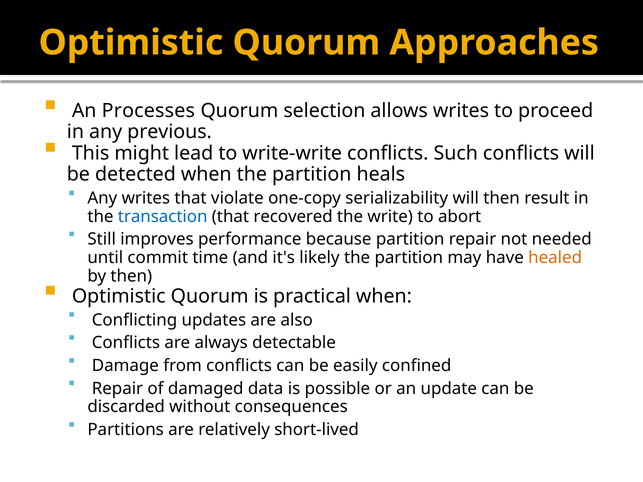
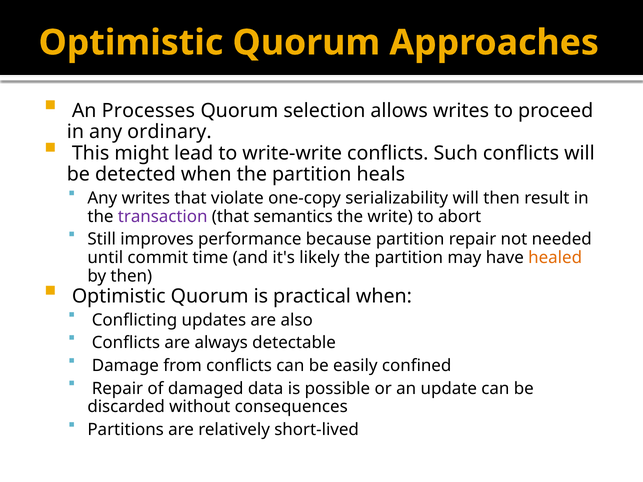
previous: previous -> ordinary (169, 132)
transaction colour: blue -> purple (163, 217)
recovered: recovered -> semantics (293, 217)
